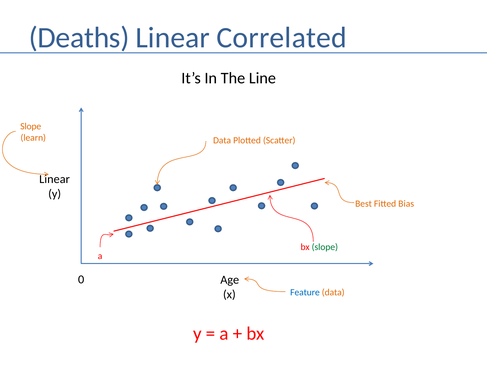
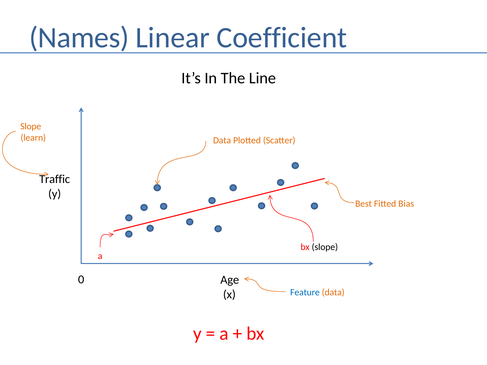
Deaths: Deaths -> Names (79, 38)
Correlated: Correlated -> Coefficient (282, 38)
Linear: Linear -> Traffic (55, 179)
slope colour: green -> black (325, 247)
